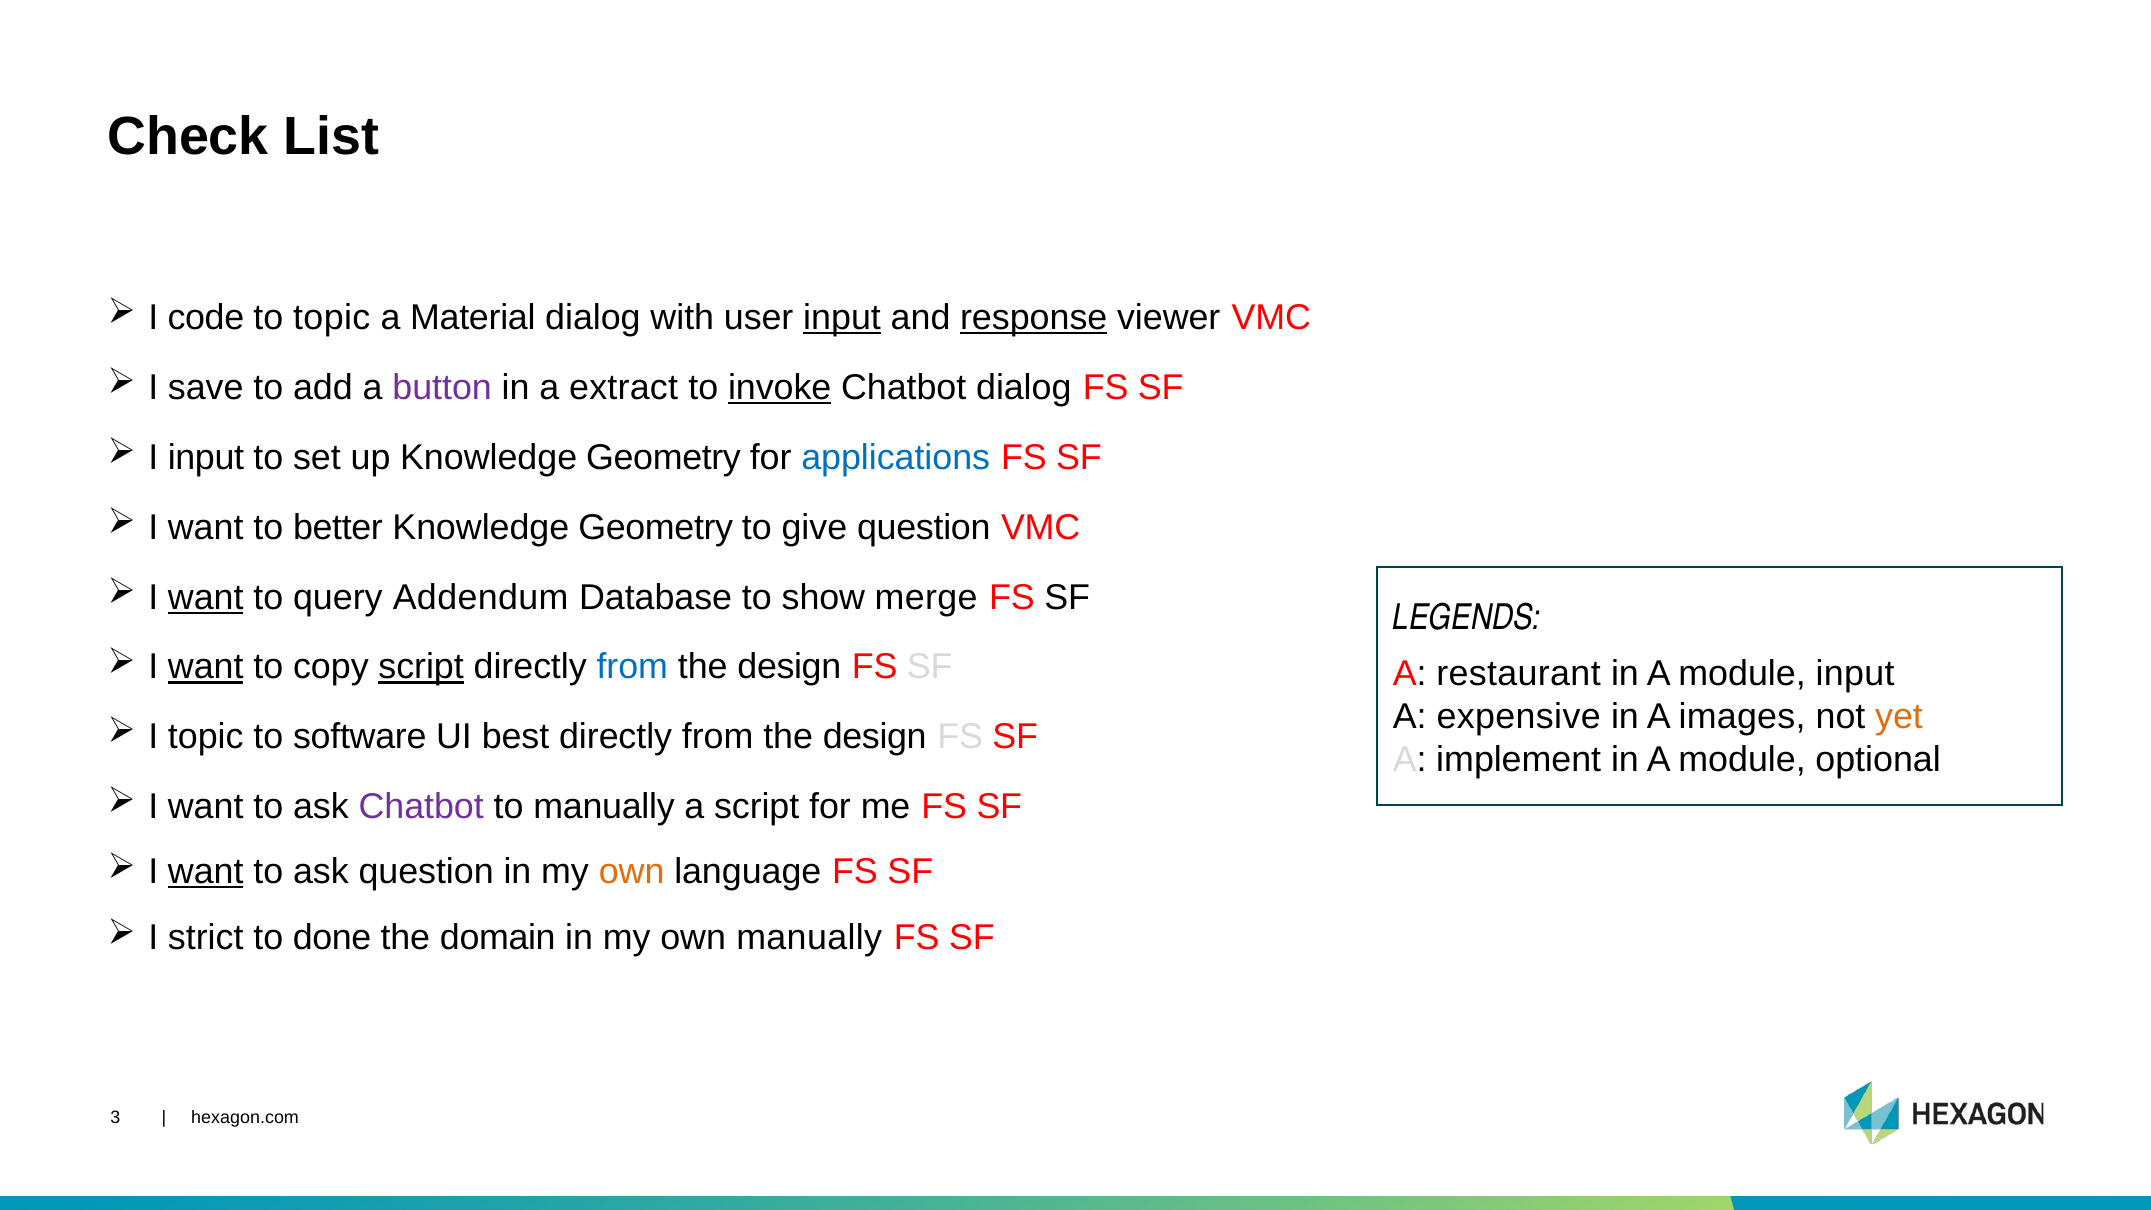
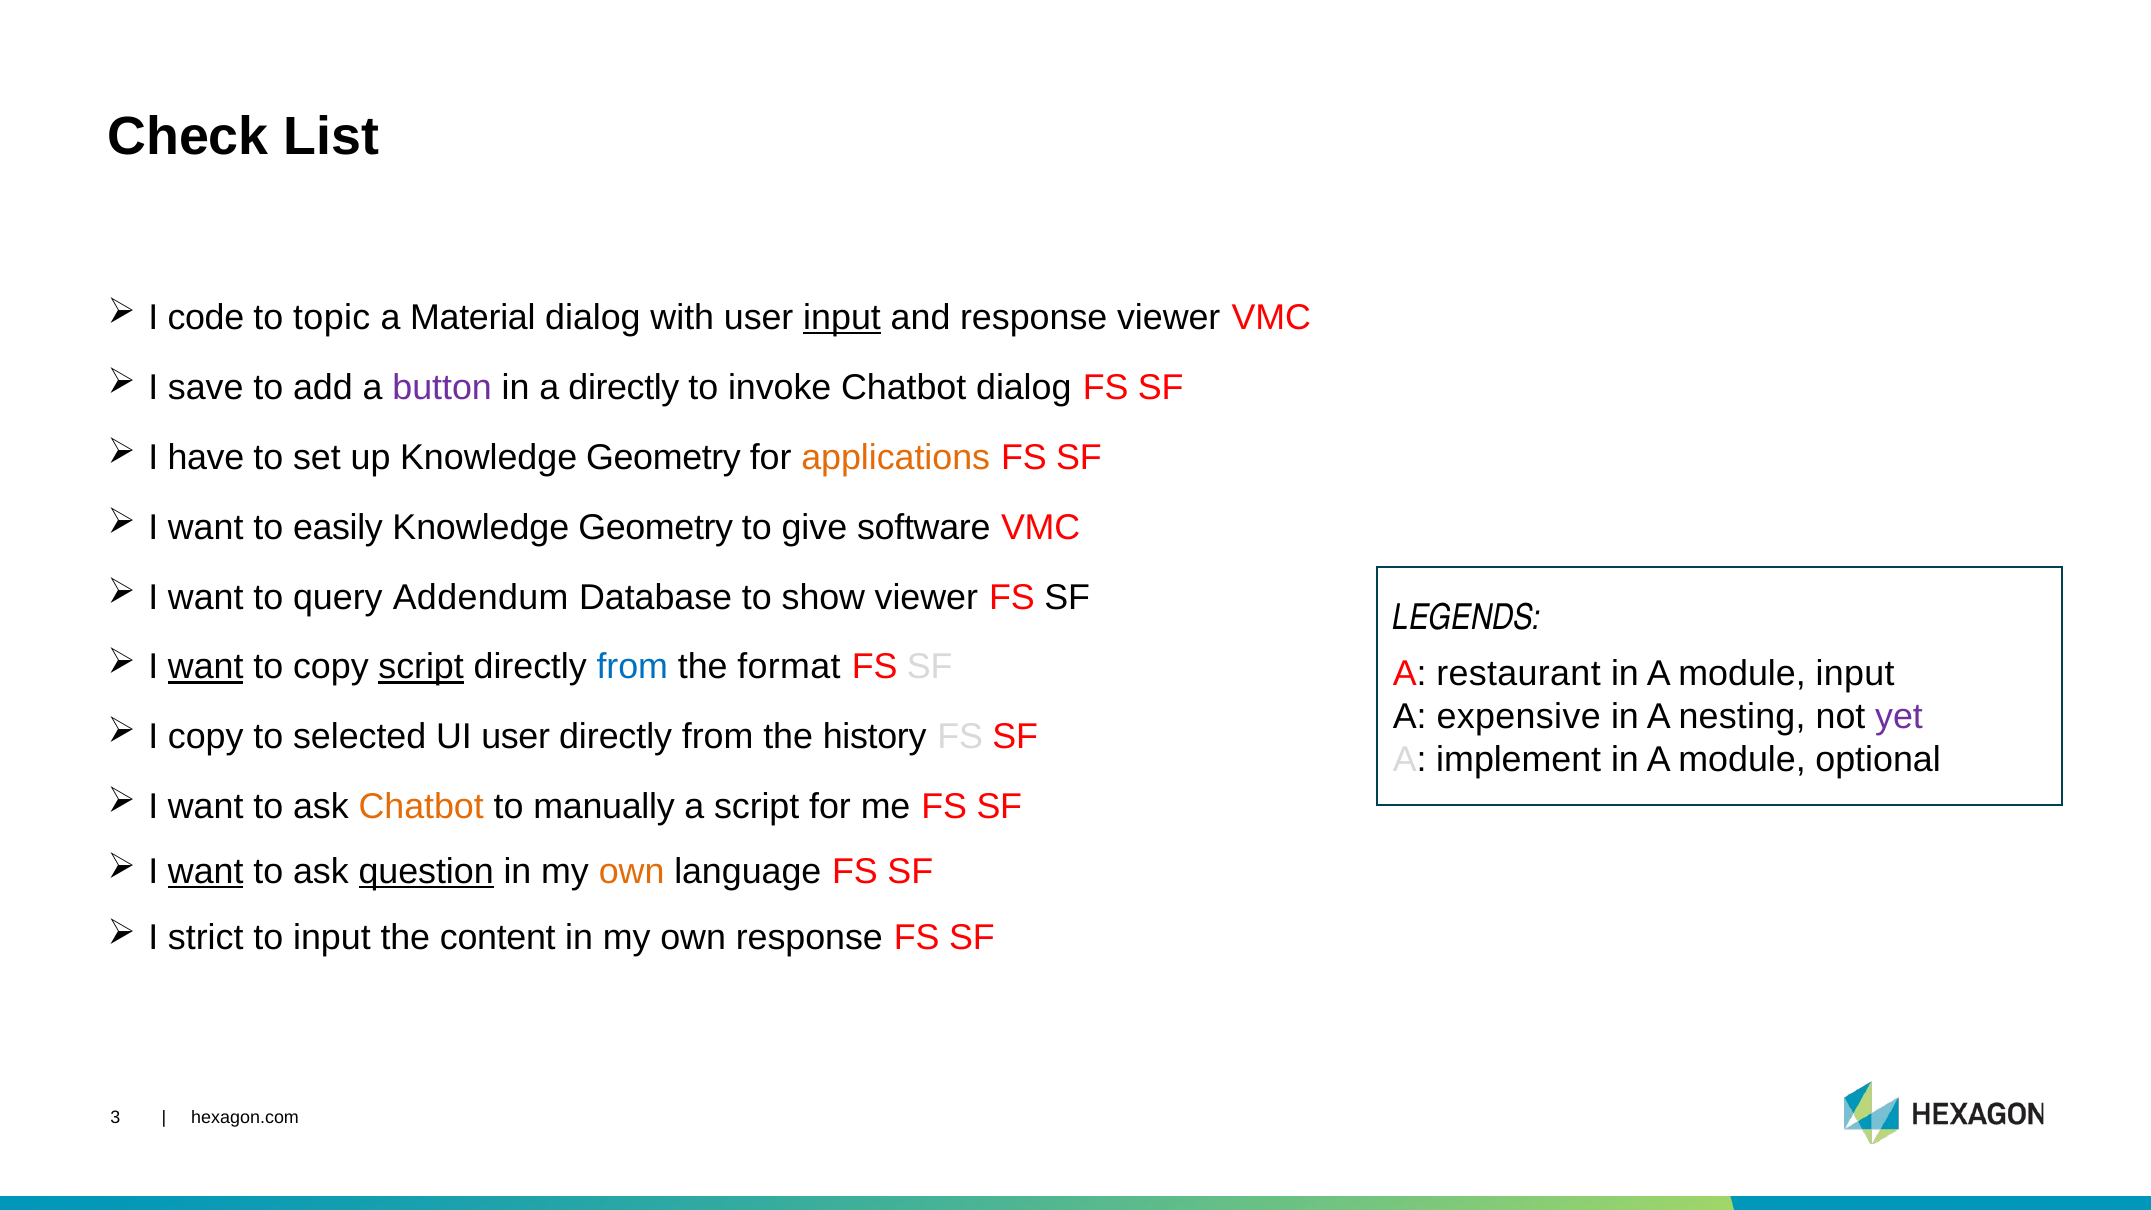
response underline: present -> none (1034, 317)
a extract: extract -> directly (624, 387)
invoke underline: present -> none (780, 387)
I input: input -> have (206, 457)
applications colour: blue -> orange (896, 457)
better: better -> easily (338, 527)
give question: question -> software (924, 527)
want underline: present -> none (206, 597)
show merge: merge -> viewer (926, 597)
design: design -> format (789, 667)
images: images -> nesting (1742, 717)
yet colour: orange -> purple (1899, 717)
I topic: topic -> copy (206, 737)
software: software -> selected (360, 737)
UI best: best -> user (516, 737)
design: design -> history (875, 737)
Chatbot colour: purple -> orange (421, 807)
question underline: none -> present (426, 872)
to done: done -> input (332, 938)
domain: domain -> content (498, 938)
own manually: manually -> response (809, 938)
